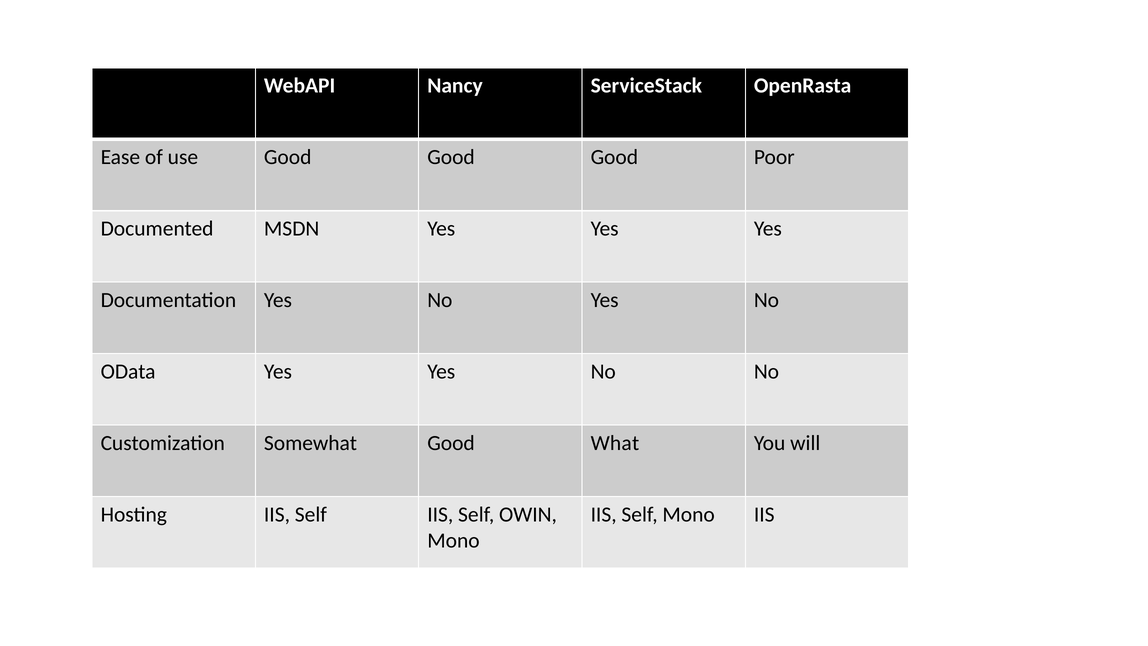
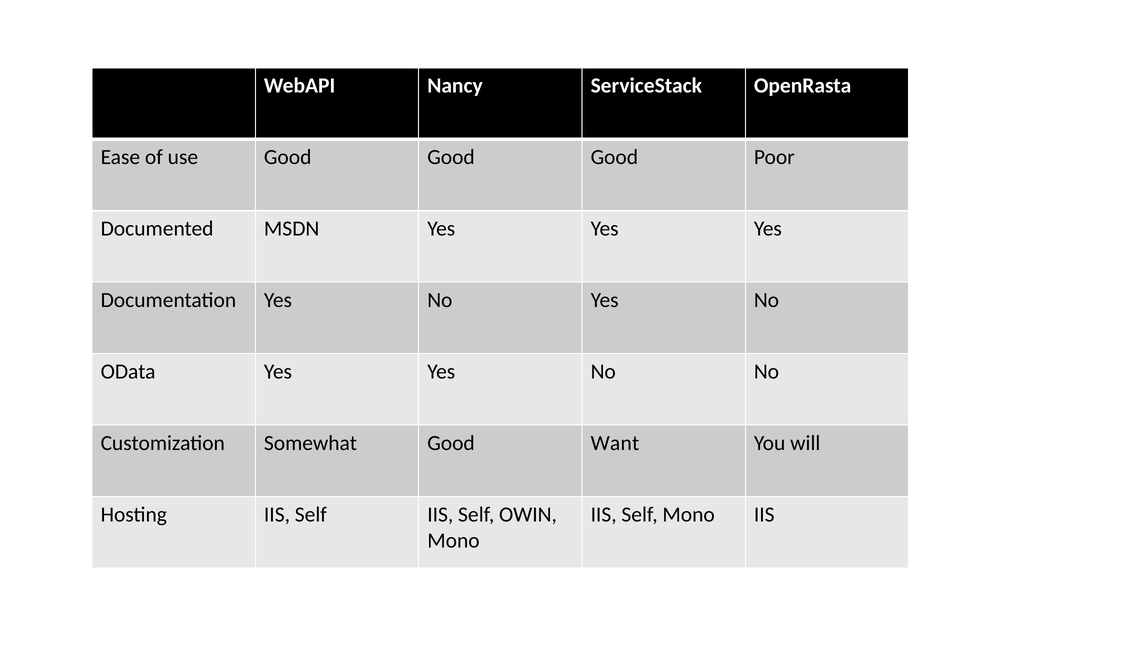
What: What -> Want (615, 443)
